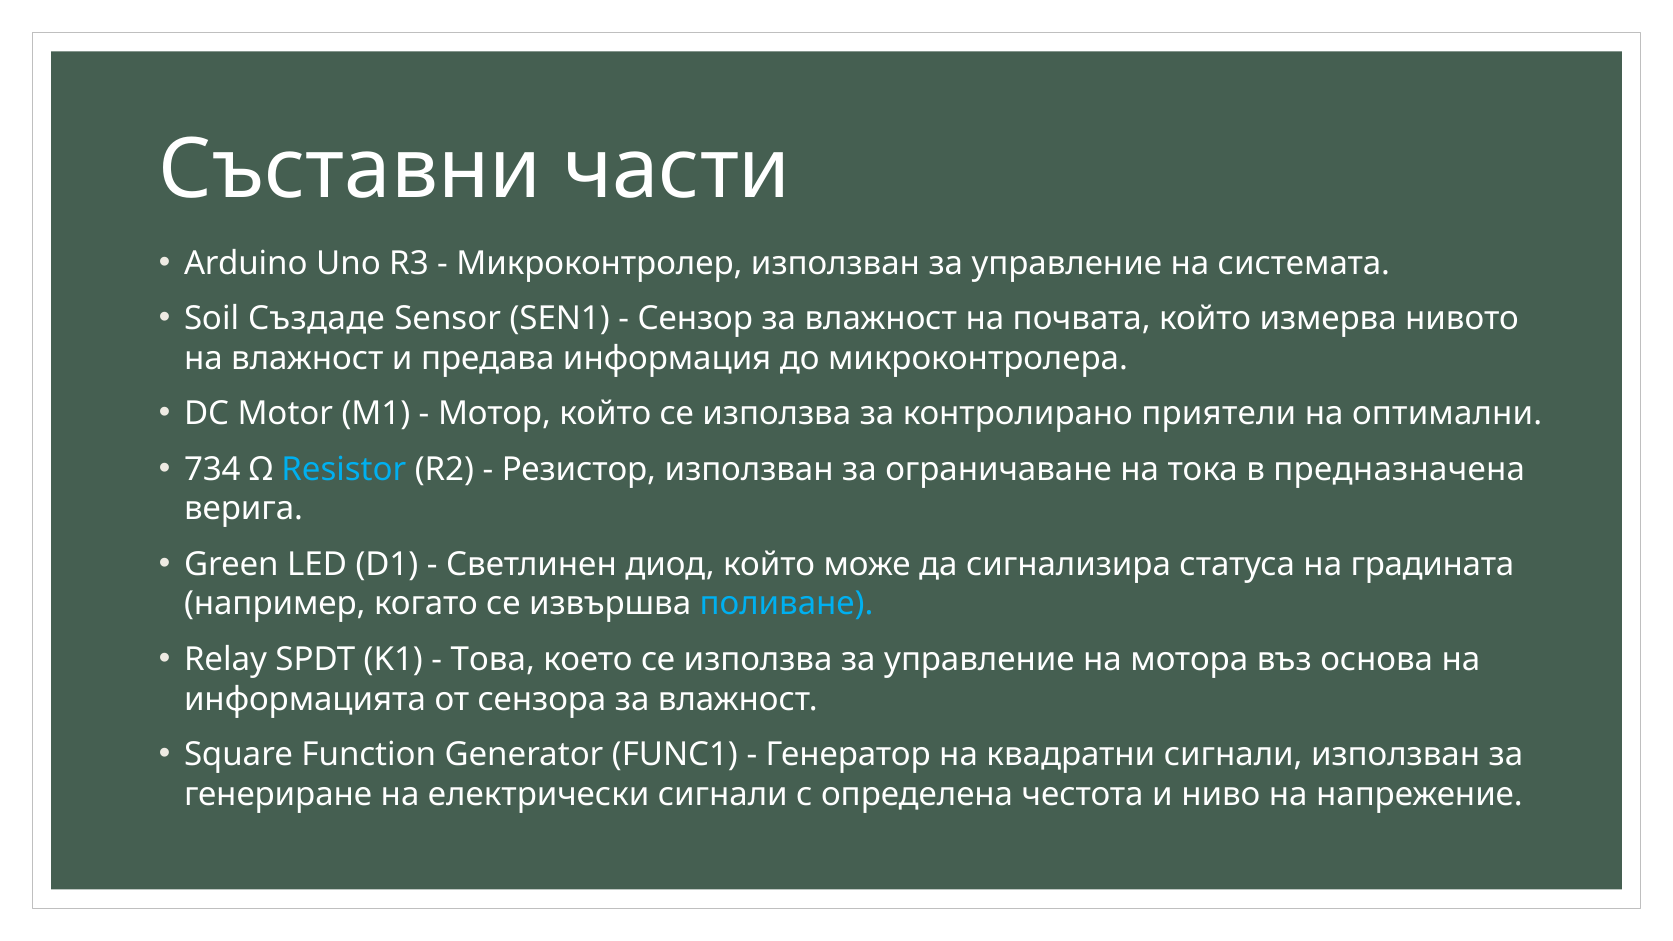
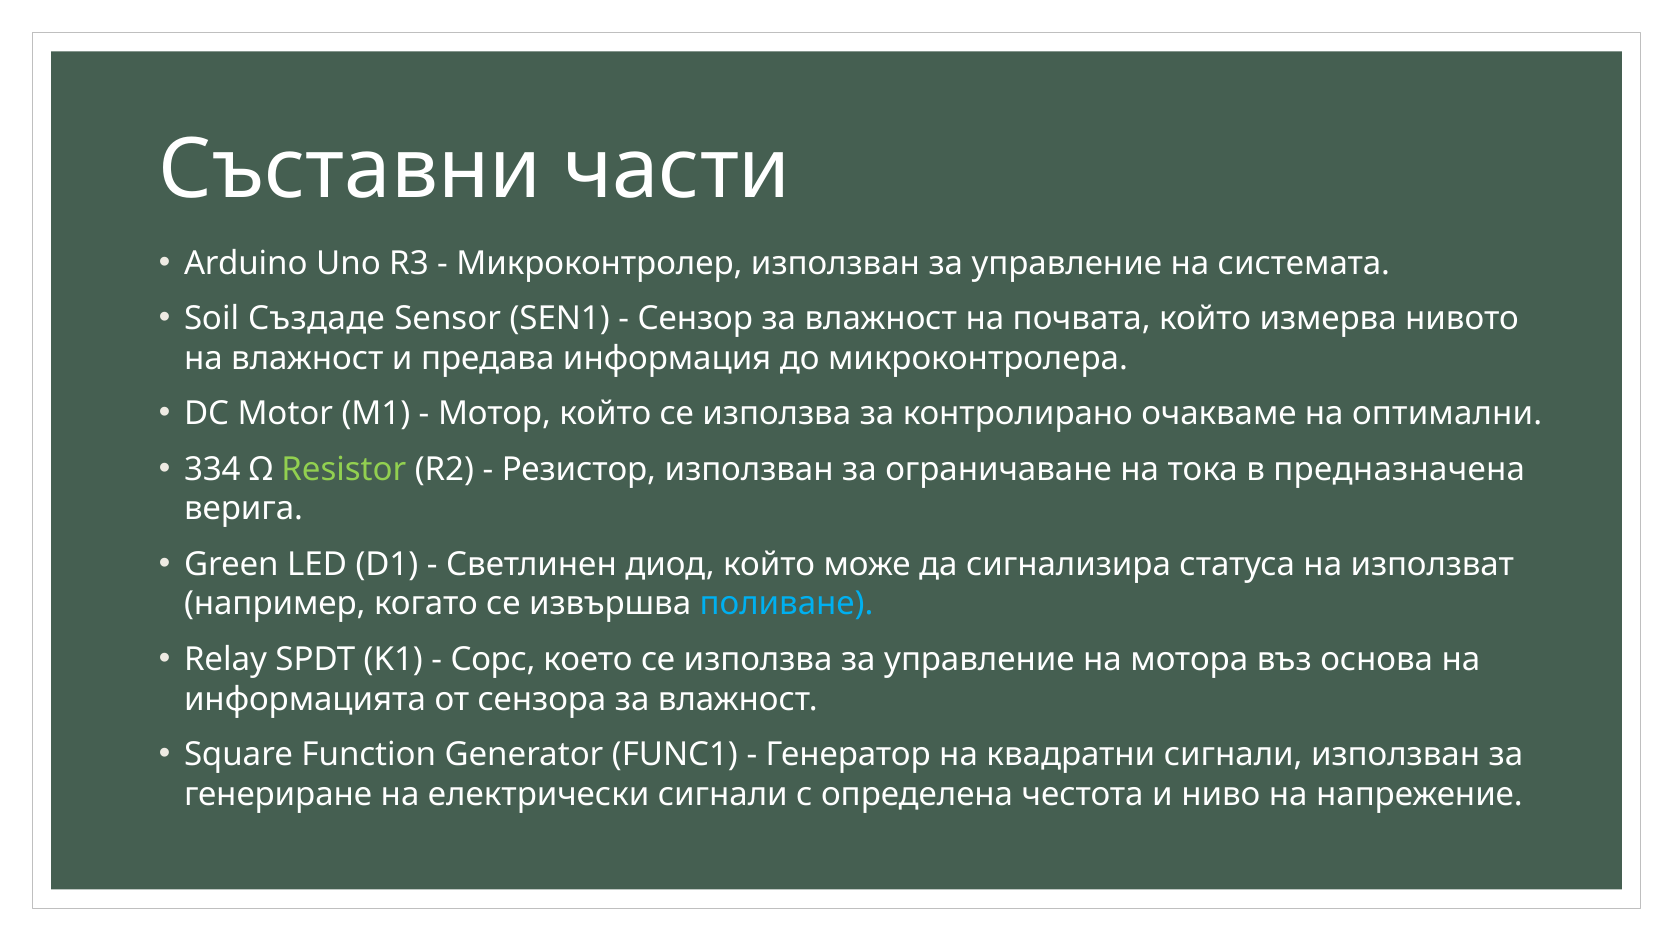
приятели: приятели -> очакваме (1219, 414)
734: 734 -> 334 (212, 469)
Resistor colour: light blue -> light green (344, 469)
градината: градината -> използват (1432, 564)
Това: Това -> Сорс (493, 660)
